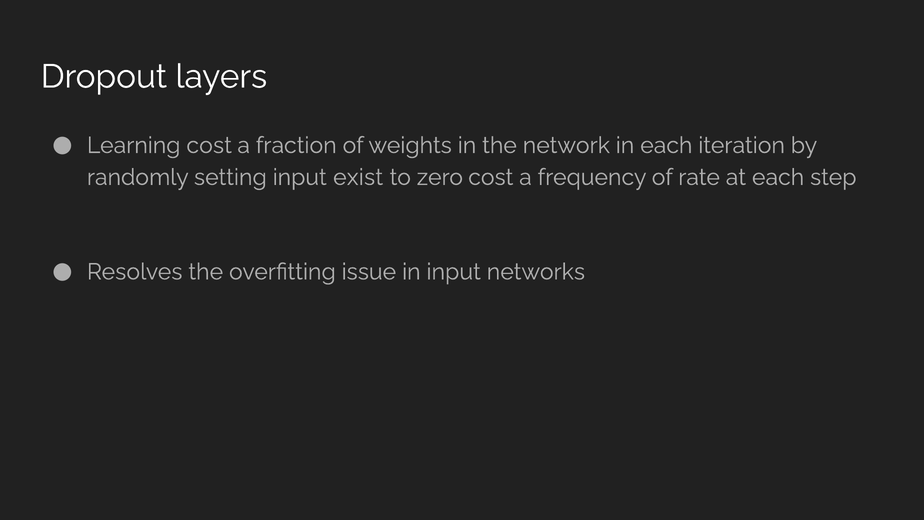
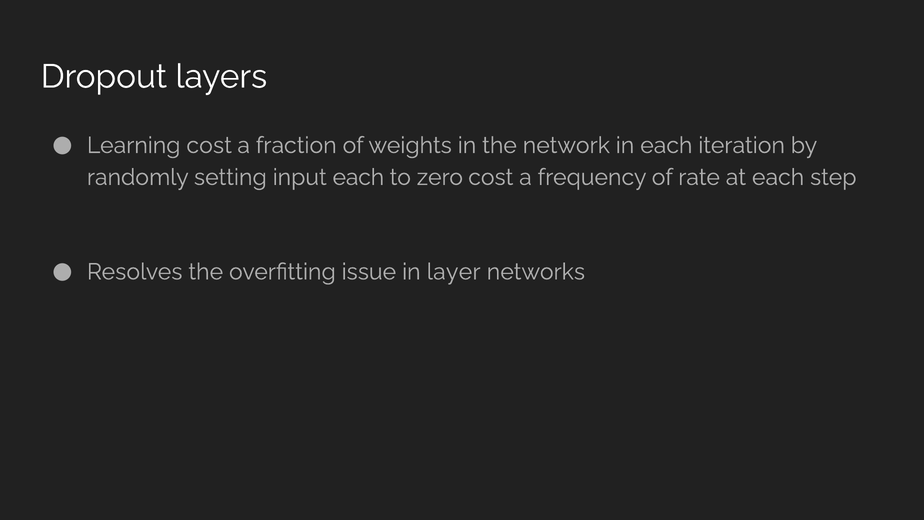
input exist: exist -> each (358, 177)
in input: input -> layer (454, 272)
